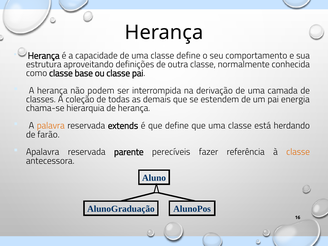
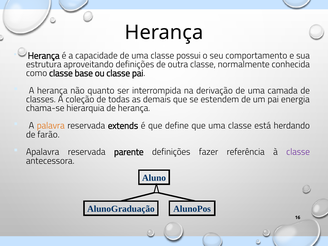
classe define: define -> possui (188, 56)
podem: podem -> quanto (101, 91)
parente perecíveis: perecíveis -> definições (171, 152)
classe colour: orange -> purple (298, 152)
